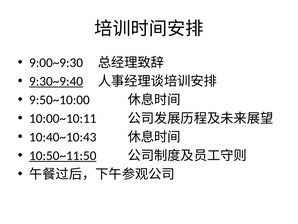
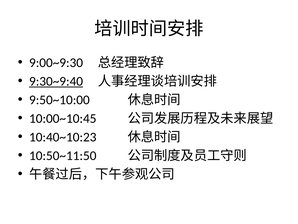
10:00~10:11: 10:00~10:11 -> 10:00~10:45 (63, 118)
10:40~10:43: 10:40~10:43 -> 10:40~10:23 (63, 137)
10:50~11:50 underline: present -> none (63, 155)
